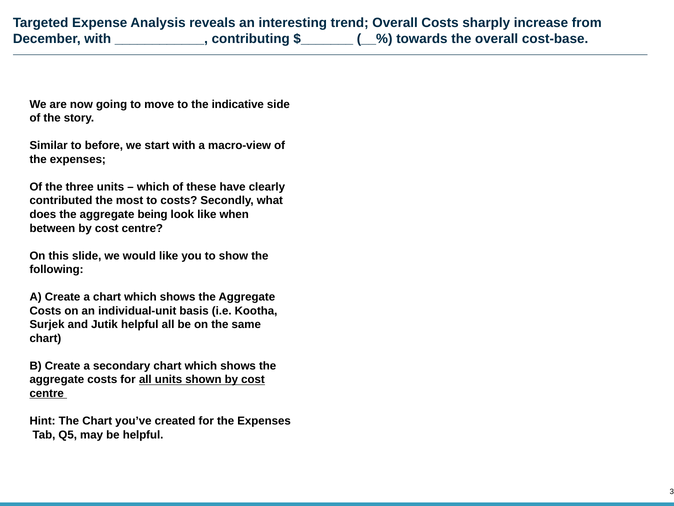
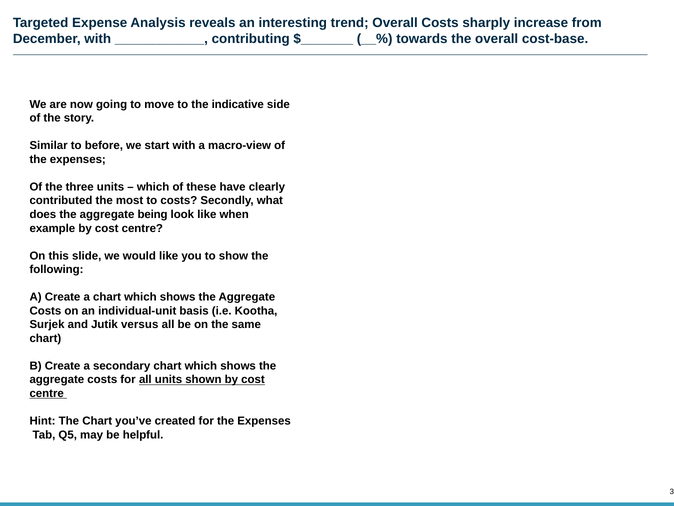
between: between -> example (52, 228)
Jutik helpful: helpful -> versus (140, 324)
